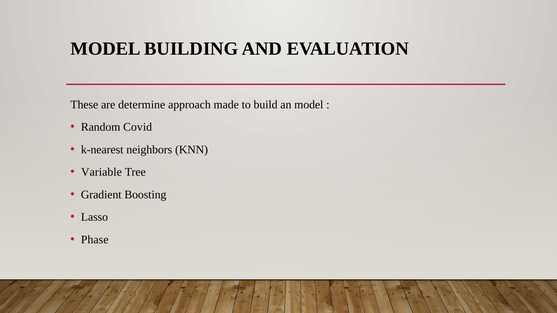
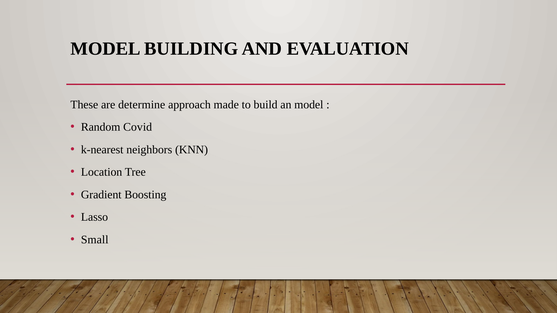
Variable: Variable -> Location (102, 172)
Phase: Phase -> Small (95, 240)
